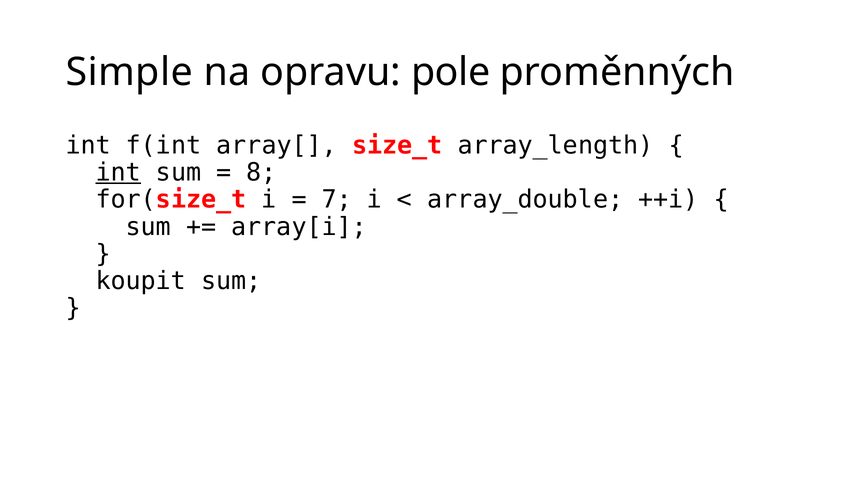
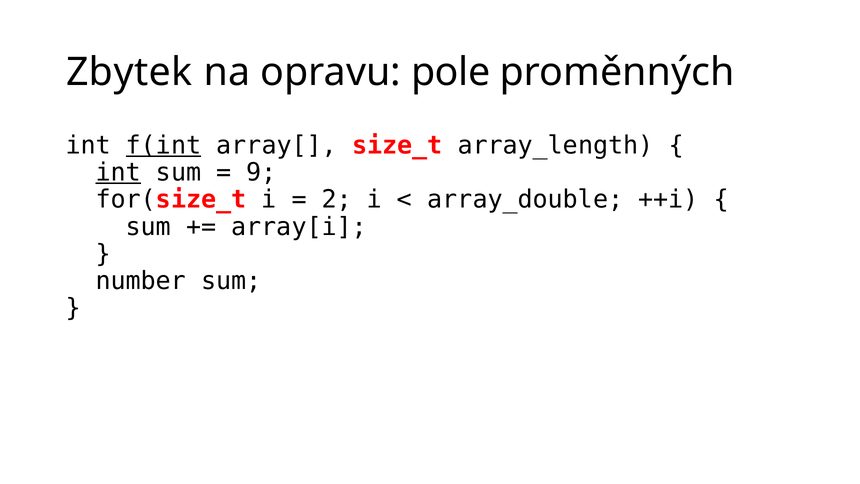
Simple: Simple -> Zbytek (129, 72)
f(int underline: none -> present (164, 145)
8: 8 -> 9 (261, 172)
7: 7 -> 2 (337, 200)
koupit: koupit -> number (141, 281)
